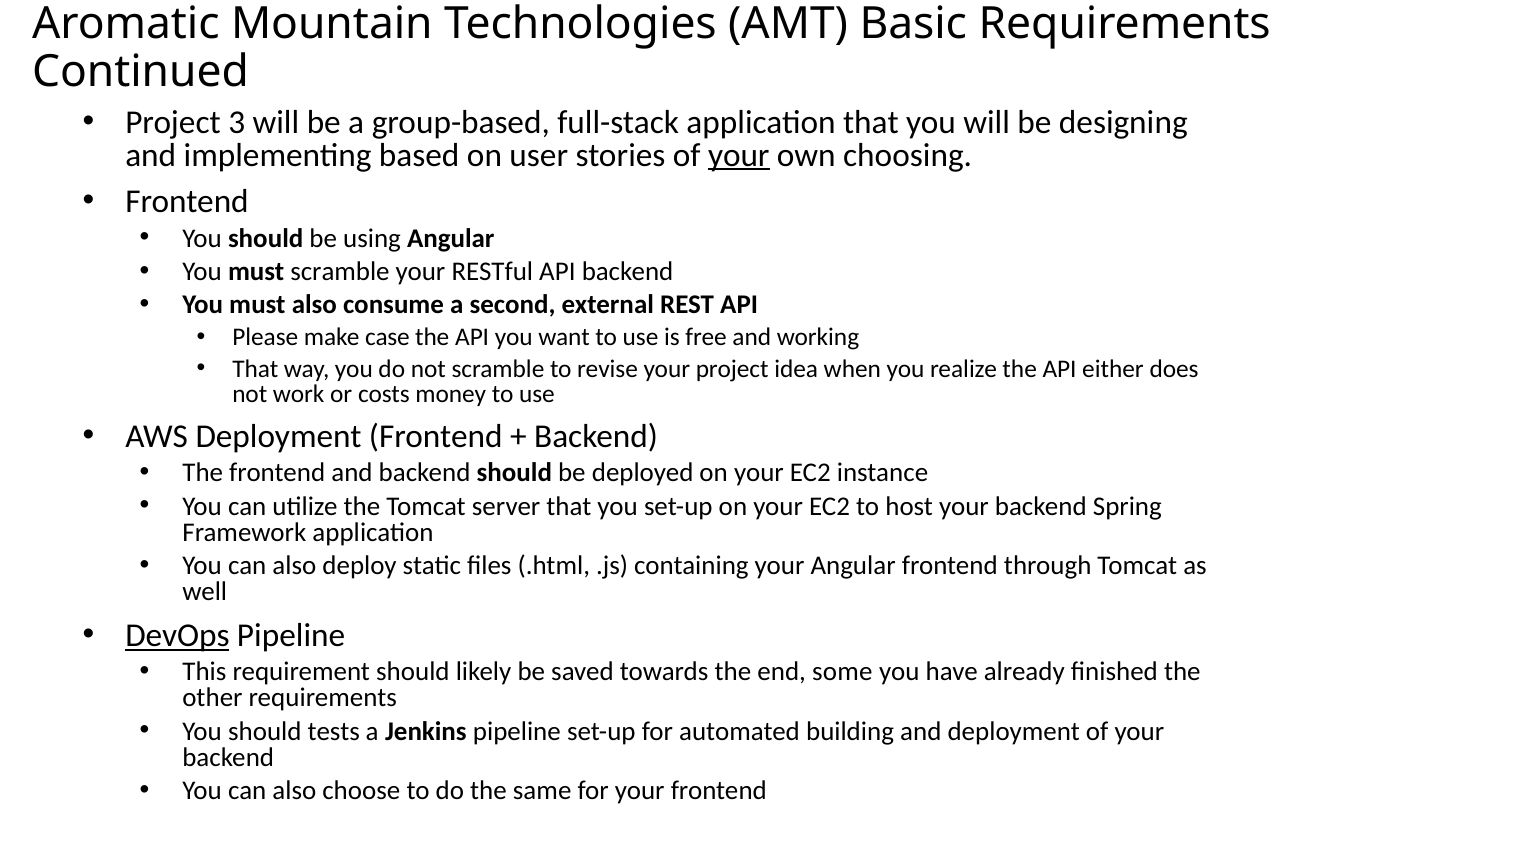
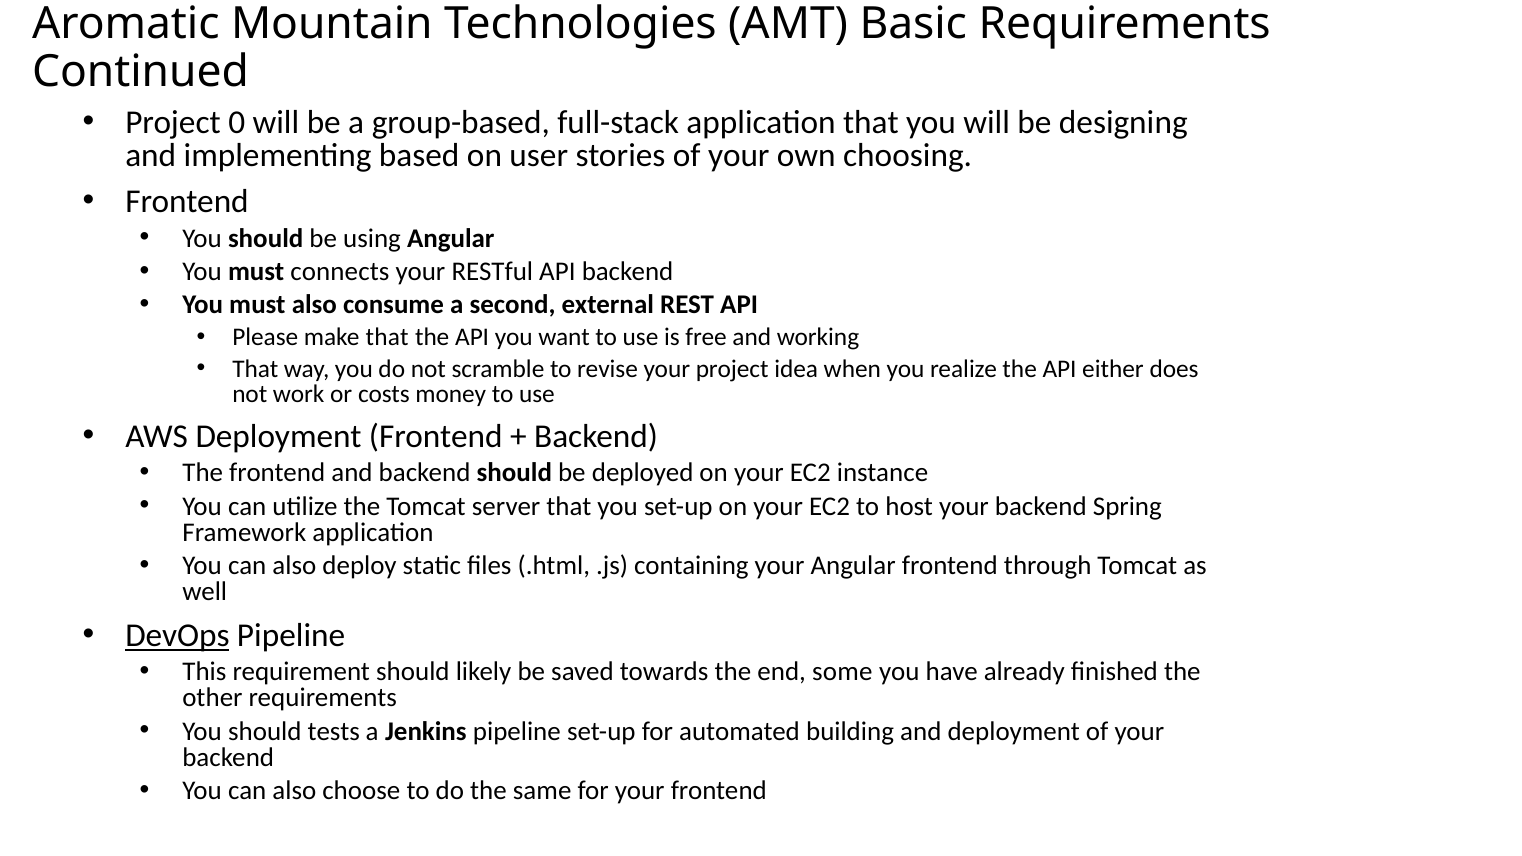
3: 3 -> 0 (237, 123)
your underline: present -> none (739, 155)
must scramble: scramble -> connects (340, 272)
make case: case -> that (387, 338)
